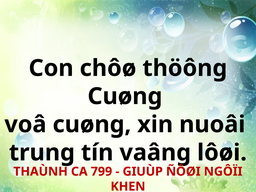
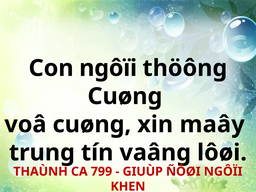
Con chôø: chôø -> ngôïi (108, 68)
nuoâi: nuoâi -> maây (212, 124)
